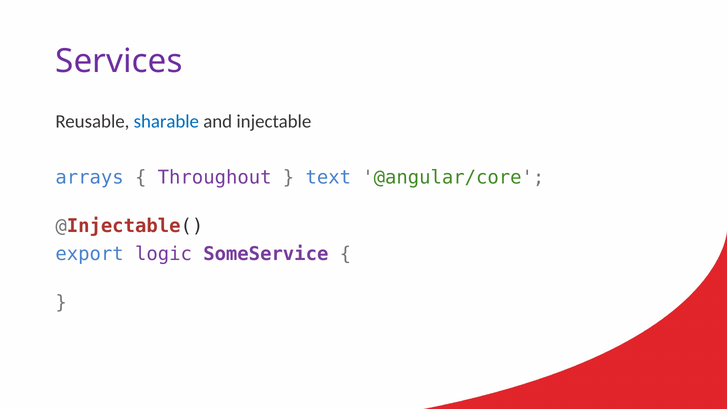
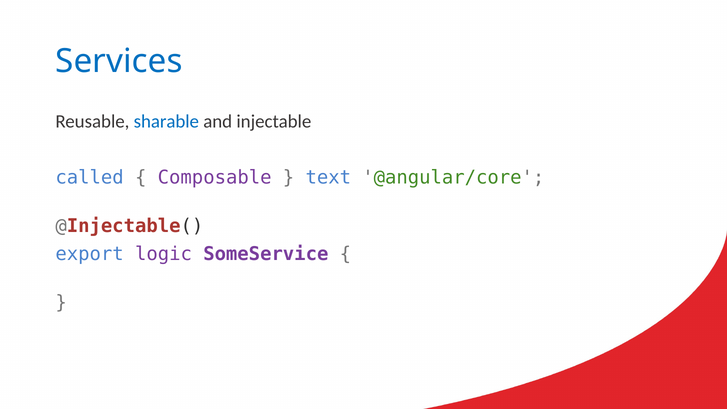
Services colour: purple -> blue (119, 61)
arrays: arrays -> called (90, 178)
Throughout: Throughout -> Composable (215, 178)
